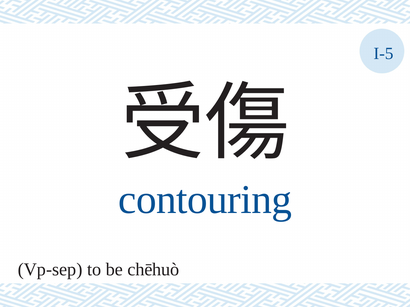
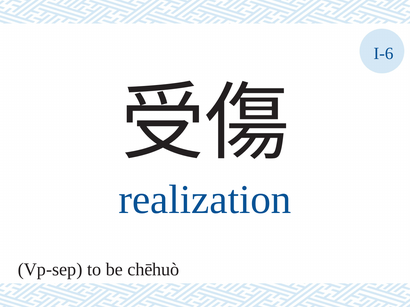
I-5: I-5 -> I-6 (383, 54)
contouring: contouring -> realization (205, 200)
